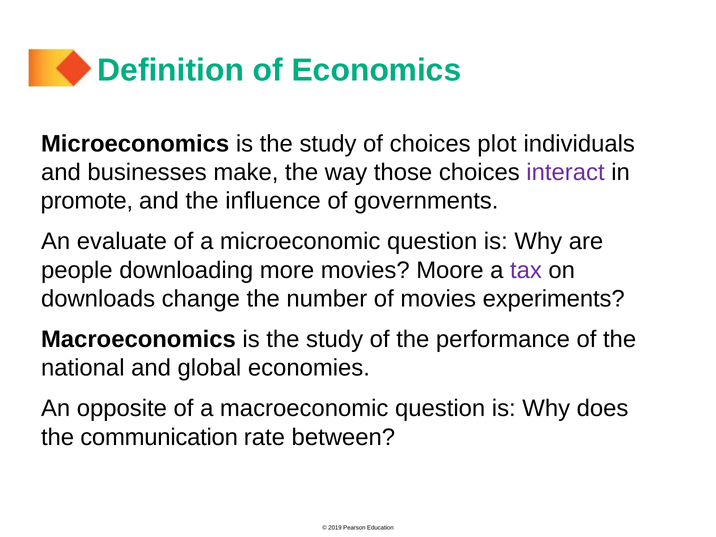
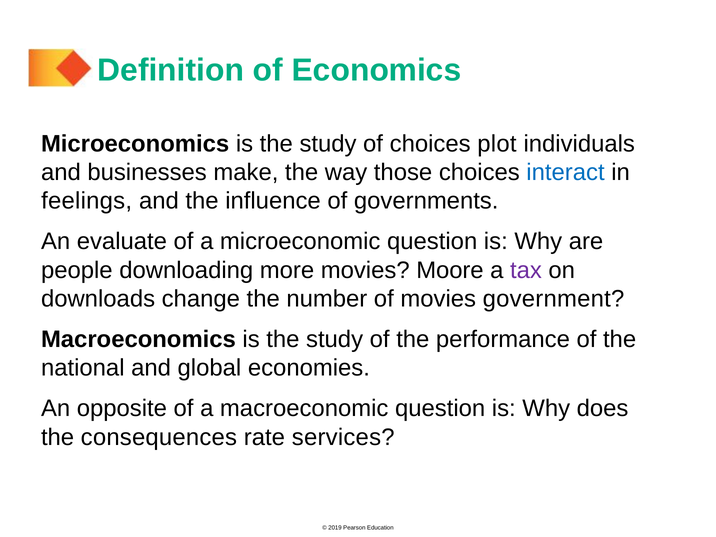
interact colour: purple -> blue (565, 172)
promote: promote -> feelings (87, 201)
experiments: experiments -> government (553, 299)
communication: communication -> consequences (159, 437)
between: between -> services (343, 437)
